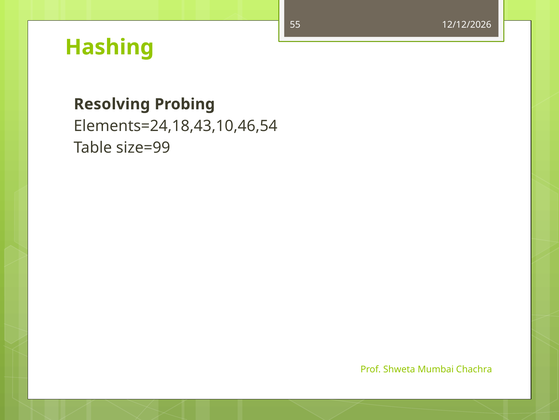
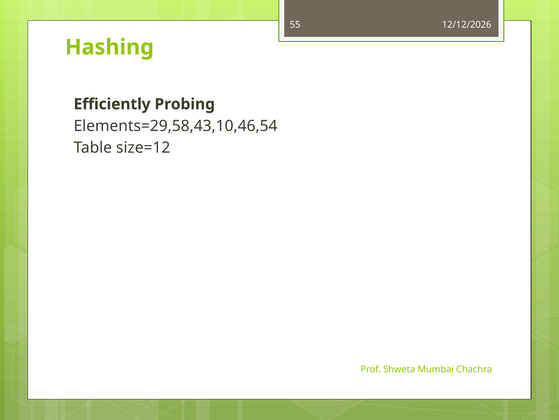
Resolving: Resolving -> Efficiently (112, 104)
Elements=24,18,43,10,46,54: Elements=24,18,43,10,46,54 -> Elements=29,58,43,10,46,54 (176, 126)
size=99: size=99 -> size=12 (143, 148)
